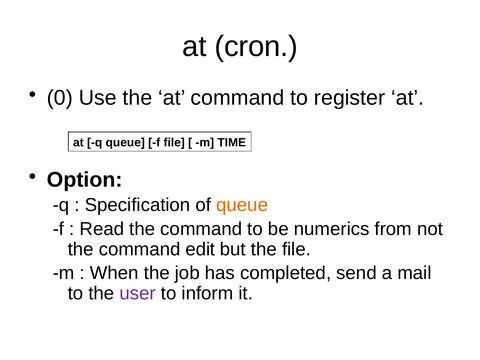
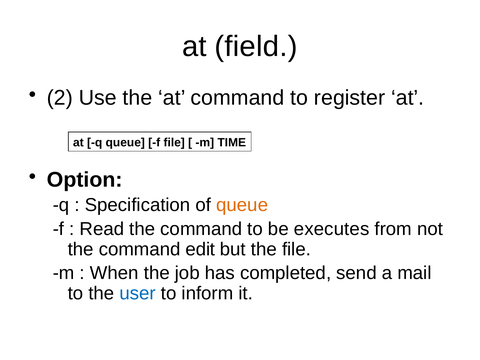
cron: cron -> field (256, 46)
0: 0 -> 2 (60, 98)
numerics: numerics -> executes (332, 229)
user colour: purple -> blue (138, 293)
